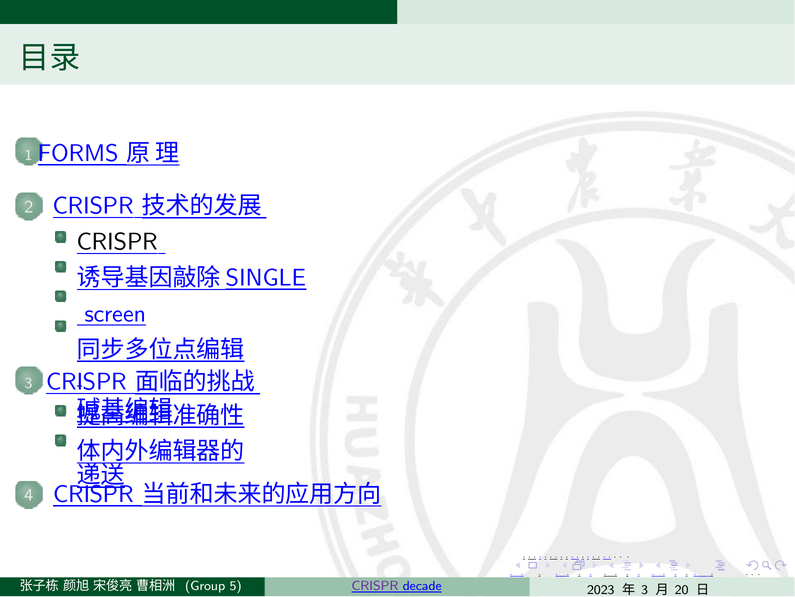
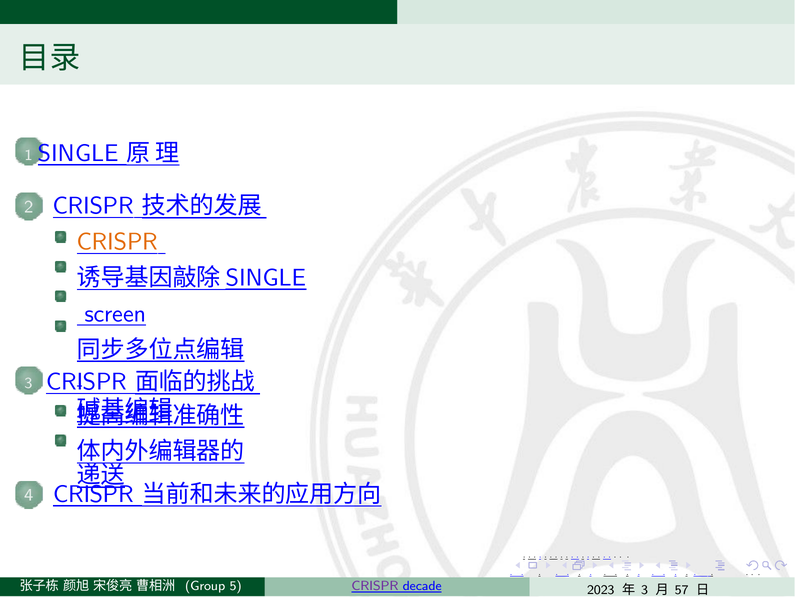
1 FORMS: FORMS -> SINGLE (78, 153)
CRISPR colour: black -> orange (117, 242)
20: 20 -> 57 (682, 590)
